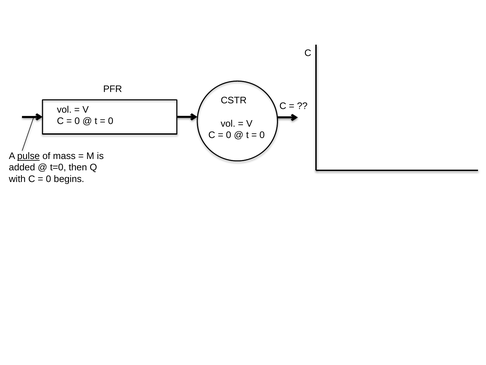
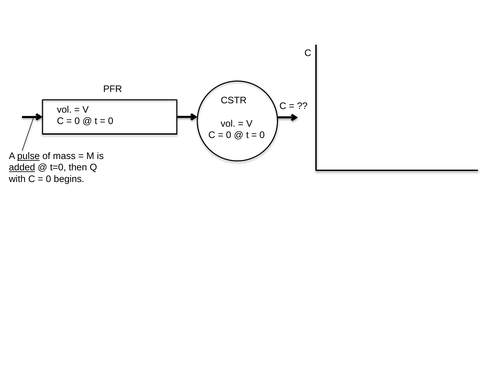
added underline: none -> present (22, 167)
